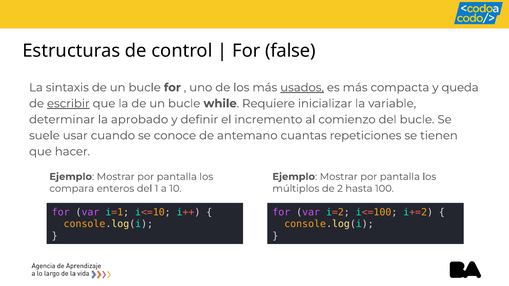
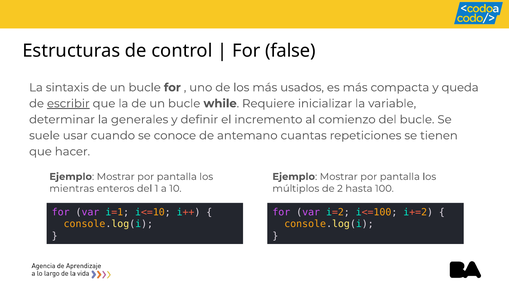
usados underline: present -> none (302, 88)
aprobado: aprobado -> generales (140, 120)
compara: compara -> mientras (72, 189)
